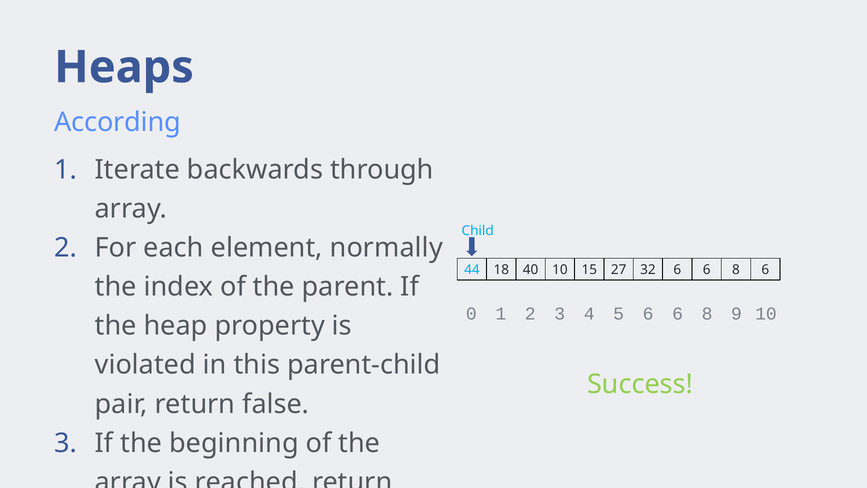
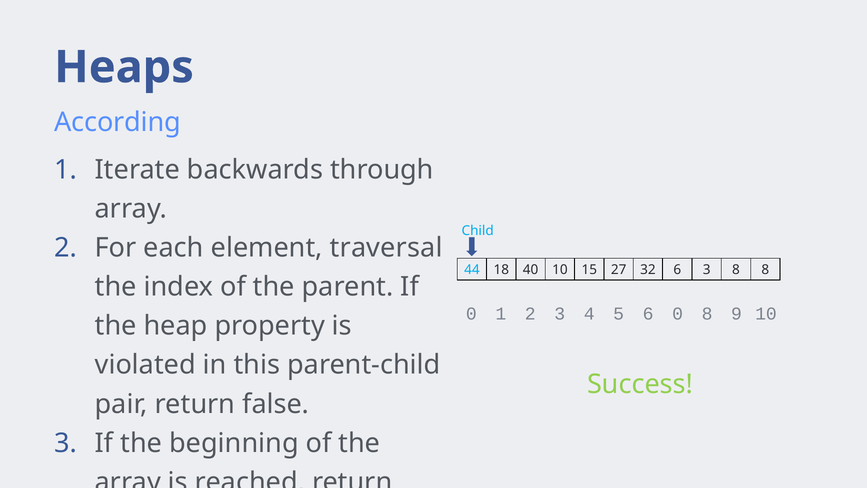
normally: normally -> traversal (386, 248)
6: 6 -> 3 (707, 270)
8 6: 6 -> 8 (765, 270)
6: 6 -> 0 (678, 314)
